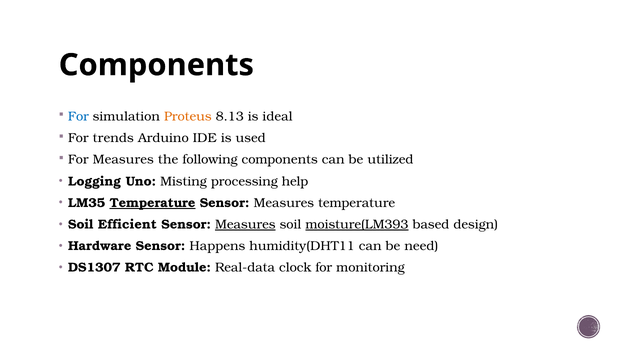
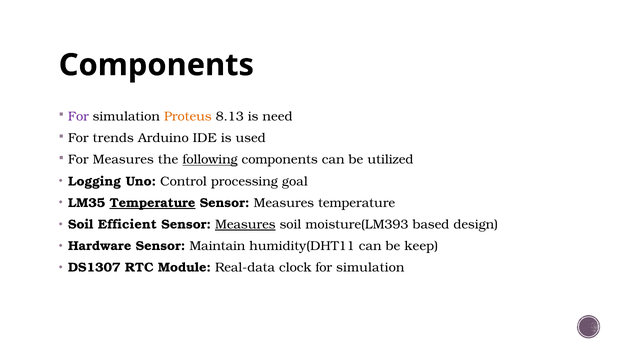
For colour: blue -> purple (78, 117)
ideal: ideal -> need (278, 117)
following underline: none -> present (210, 160)
Misting: Misting -> Control (183, 181)
help: help -> goal (295, 181)
moisture(LM393 underline: present -> none (357, 224)
Happens: Happens -> Maintain (217, 246)
need: need -> keep (421, 246)
clock for monitoring: monitoring -> simulation (370, 268)
